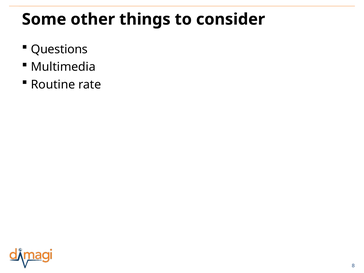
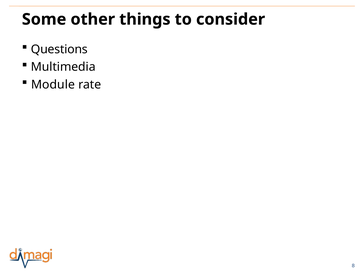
Routine: Routine -> Module (53, 85)
